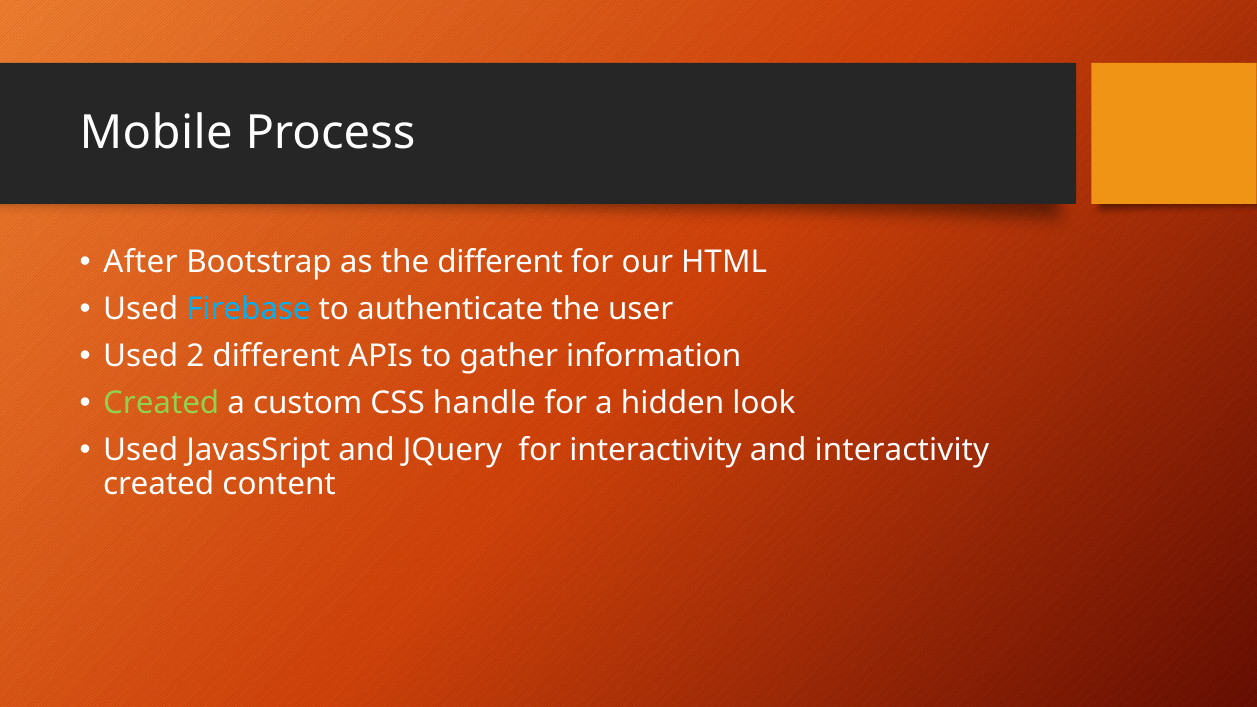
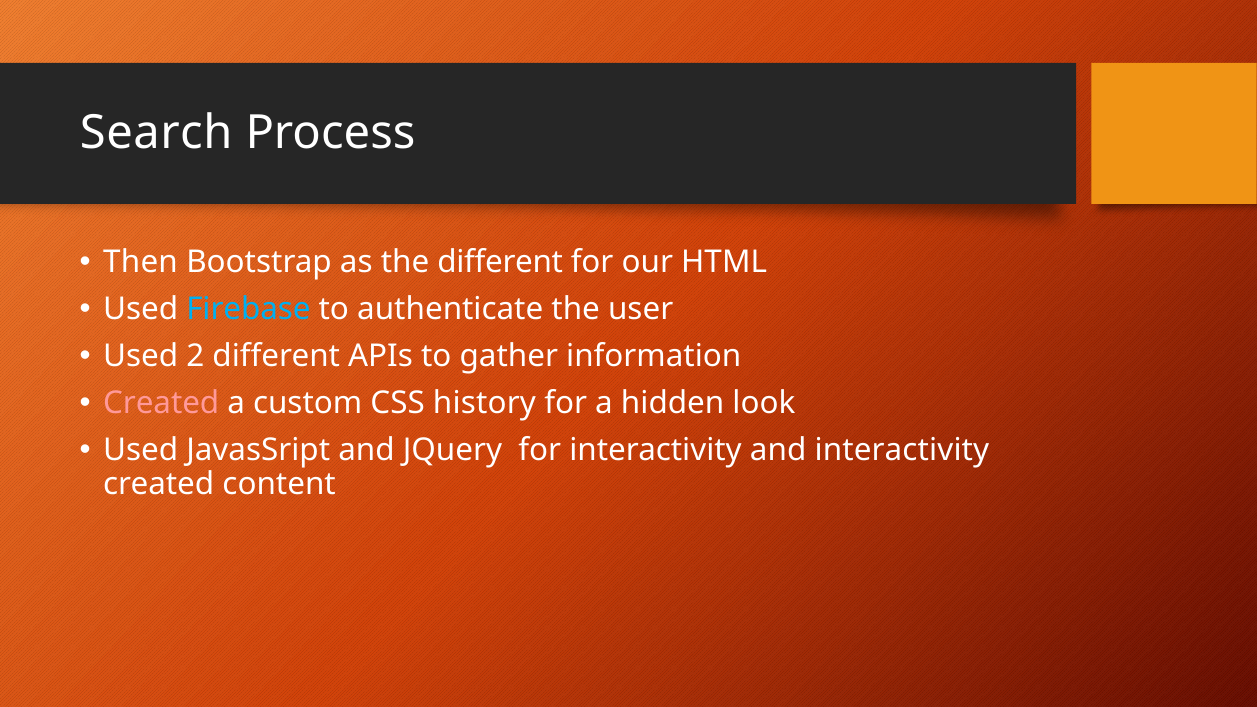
Mobile: Mobile -> Search (156, 133)
After: After -> Then (141, 262)
Created colour: light green -> pink (161, 404)
handle: handle -> history (484, 404)
